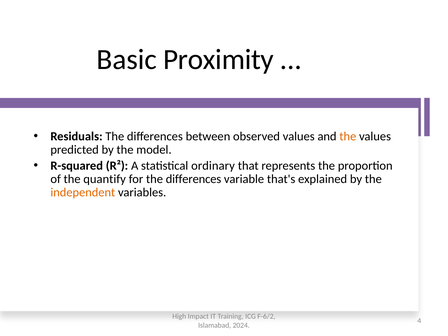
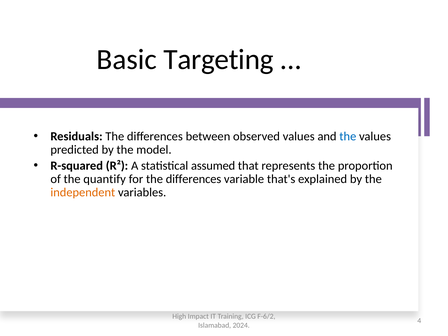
Proximity: Proximity -> Targeting (218, 59)
the colour: orange -> blue (348, 136)
ordinary: ordinary -> assumed (213, 166)
